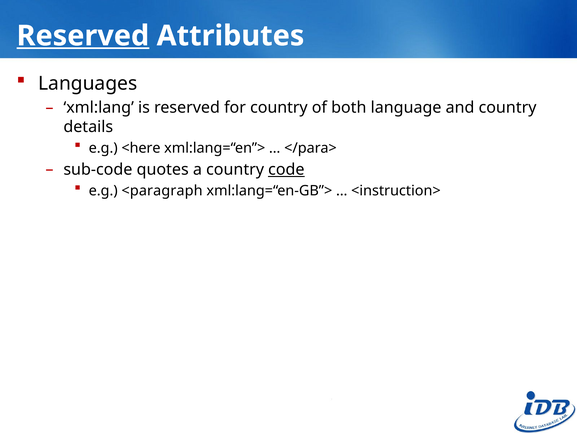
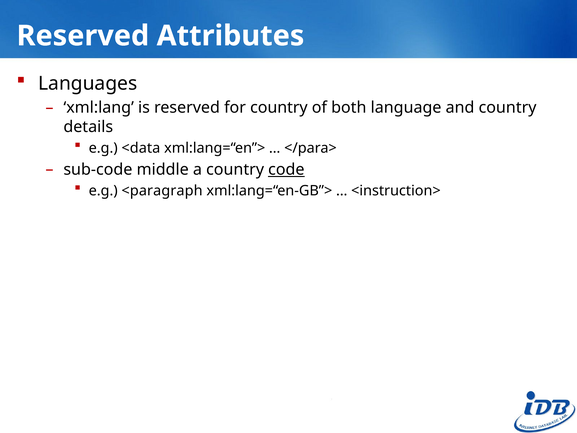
Reserved underline: present -> none (83, 36)
<here: <here -> <data (141, 148)
quotes: quotes -> middle (163, 169)
